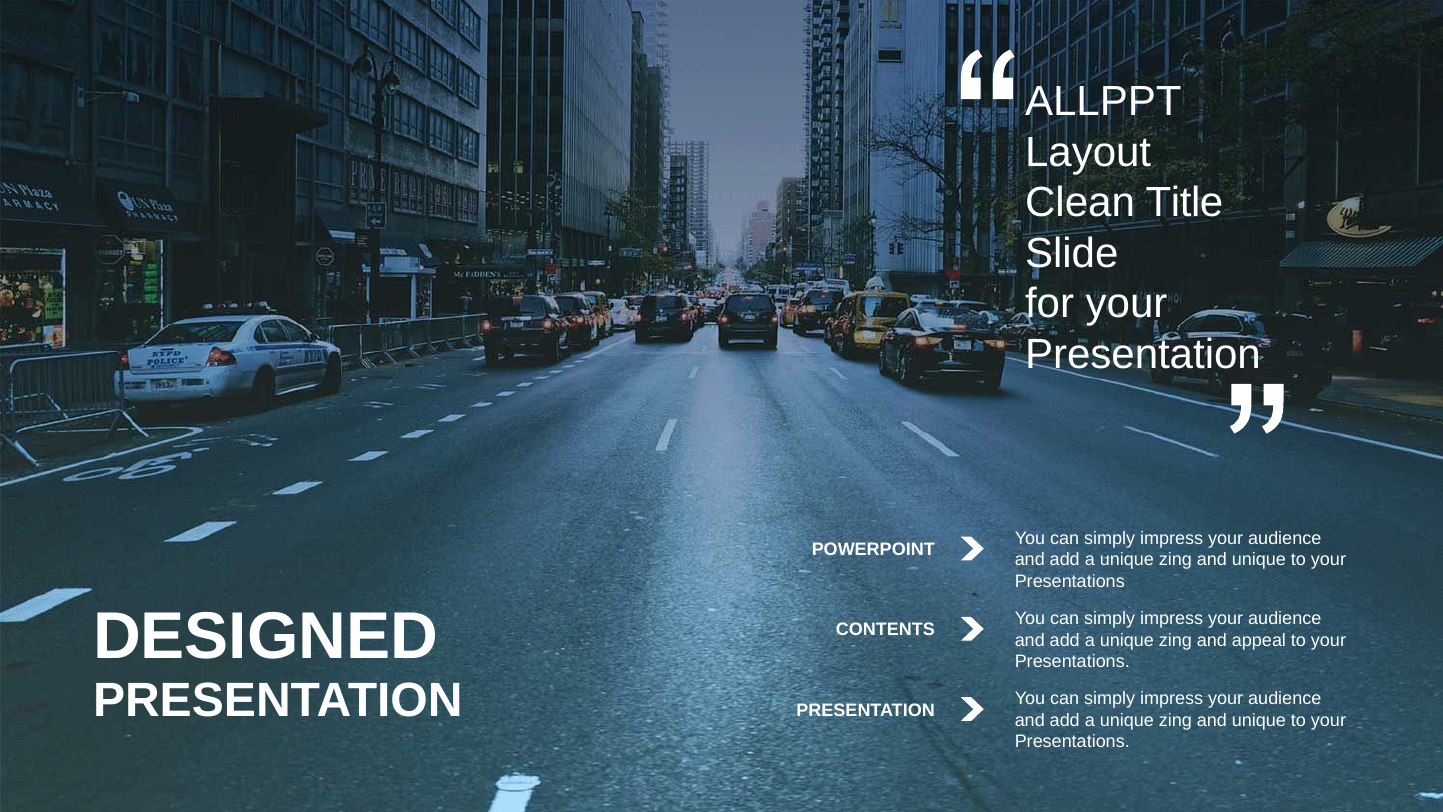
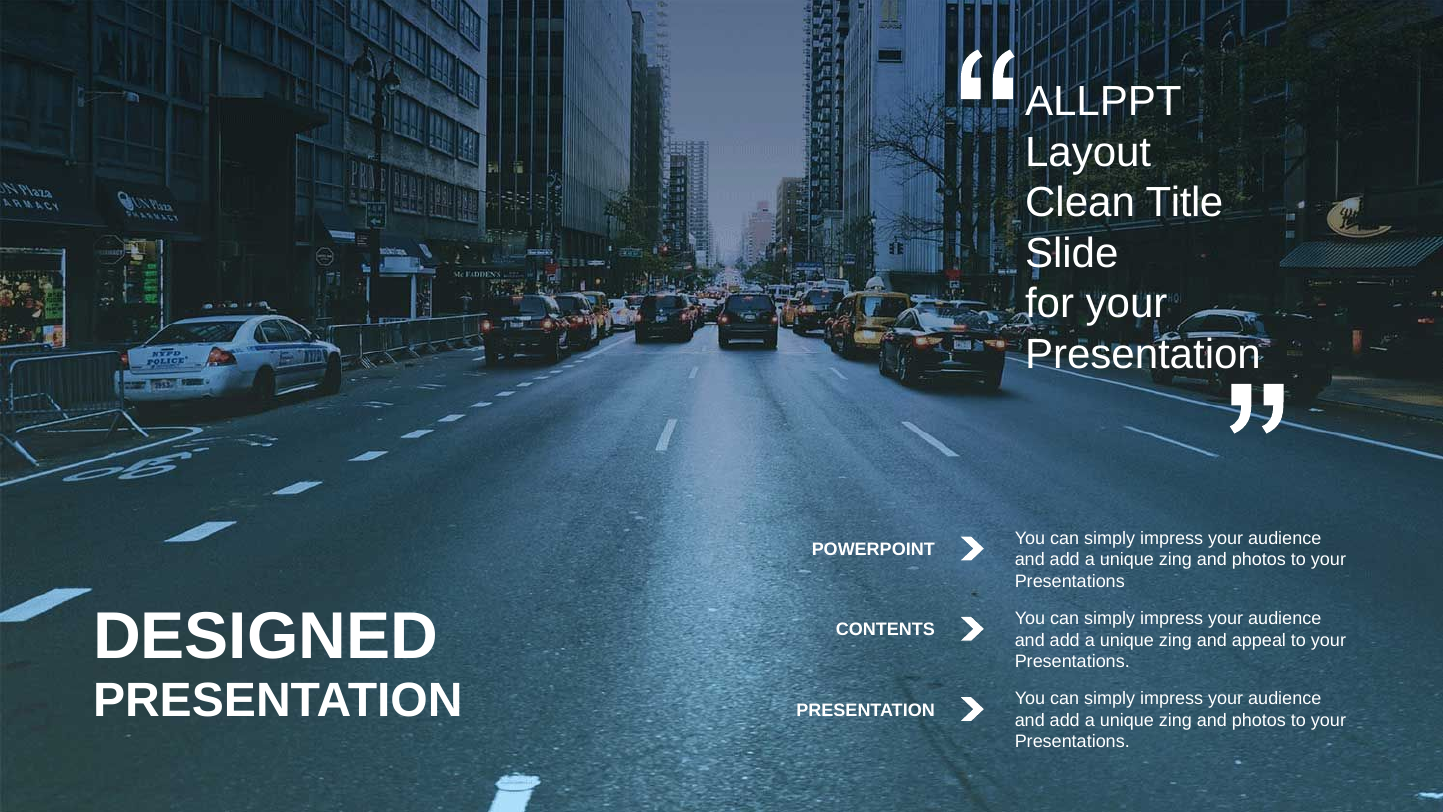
unique: unique -> photos (1259, 560)
unique: unique -> photos (1259, 720)
